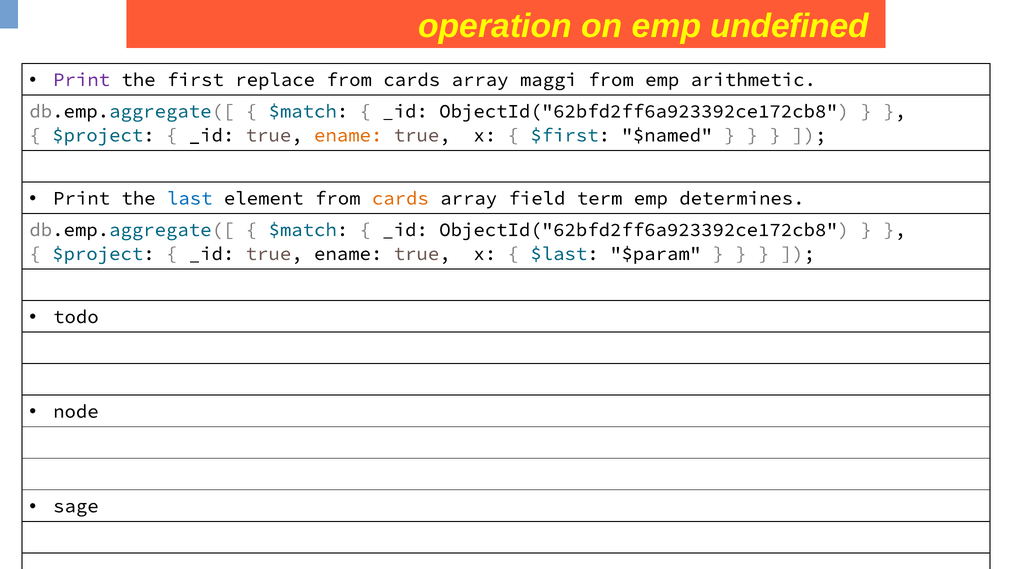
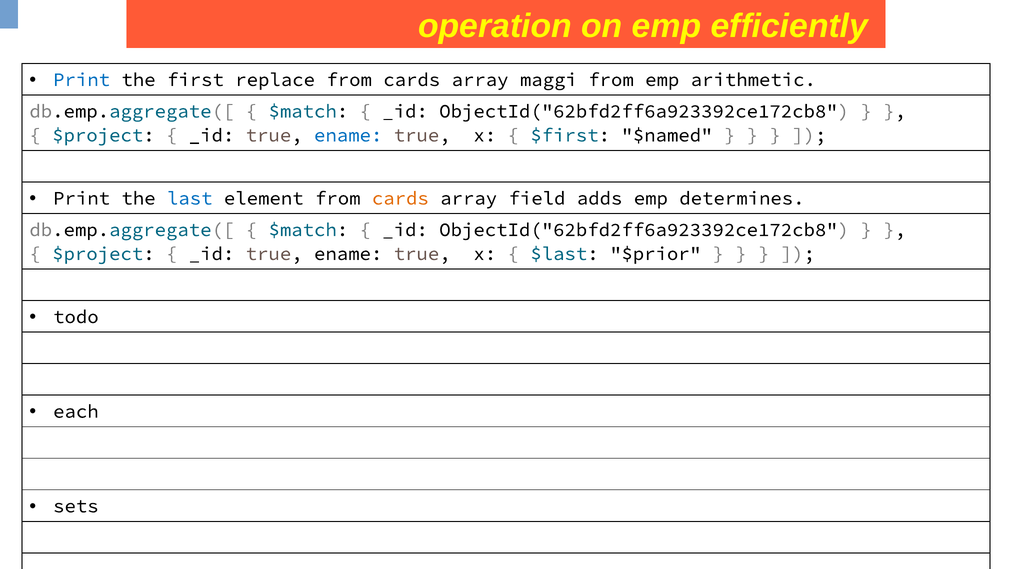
undefined: undefined -> efficiently (789, 26)
Print colour: purple -> blue (82, 80)
ename colour: orange -> blue (348, 135)
term: term -> adds (600, 198)
$param: $param -> $prior (656, 254)
node: node -> each (76, 412)
sage: sage -> sets (76, 506)
